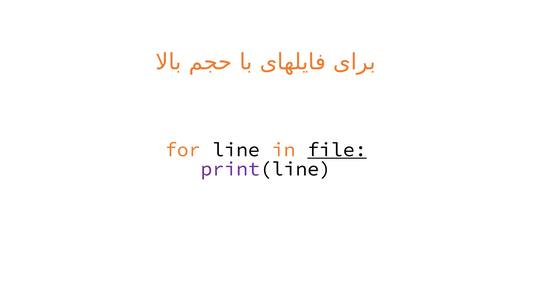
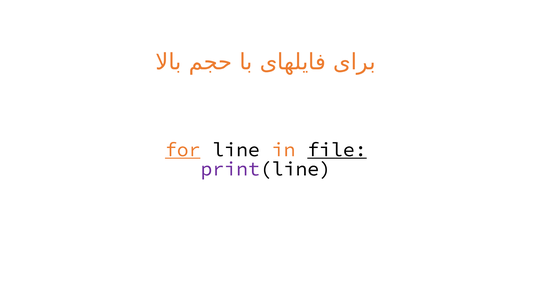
for underline: none -> present (183, 150)
